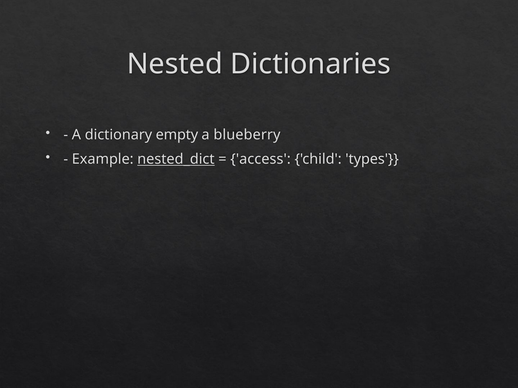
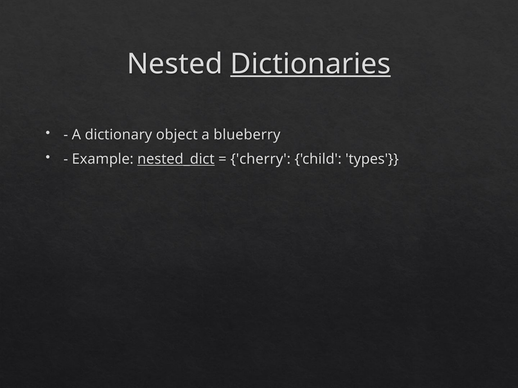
Dictionaries underline: none -> present (310, 64)
empty: empty -> object (177, 135)
access: access -> cherry (260, 159)
